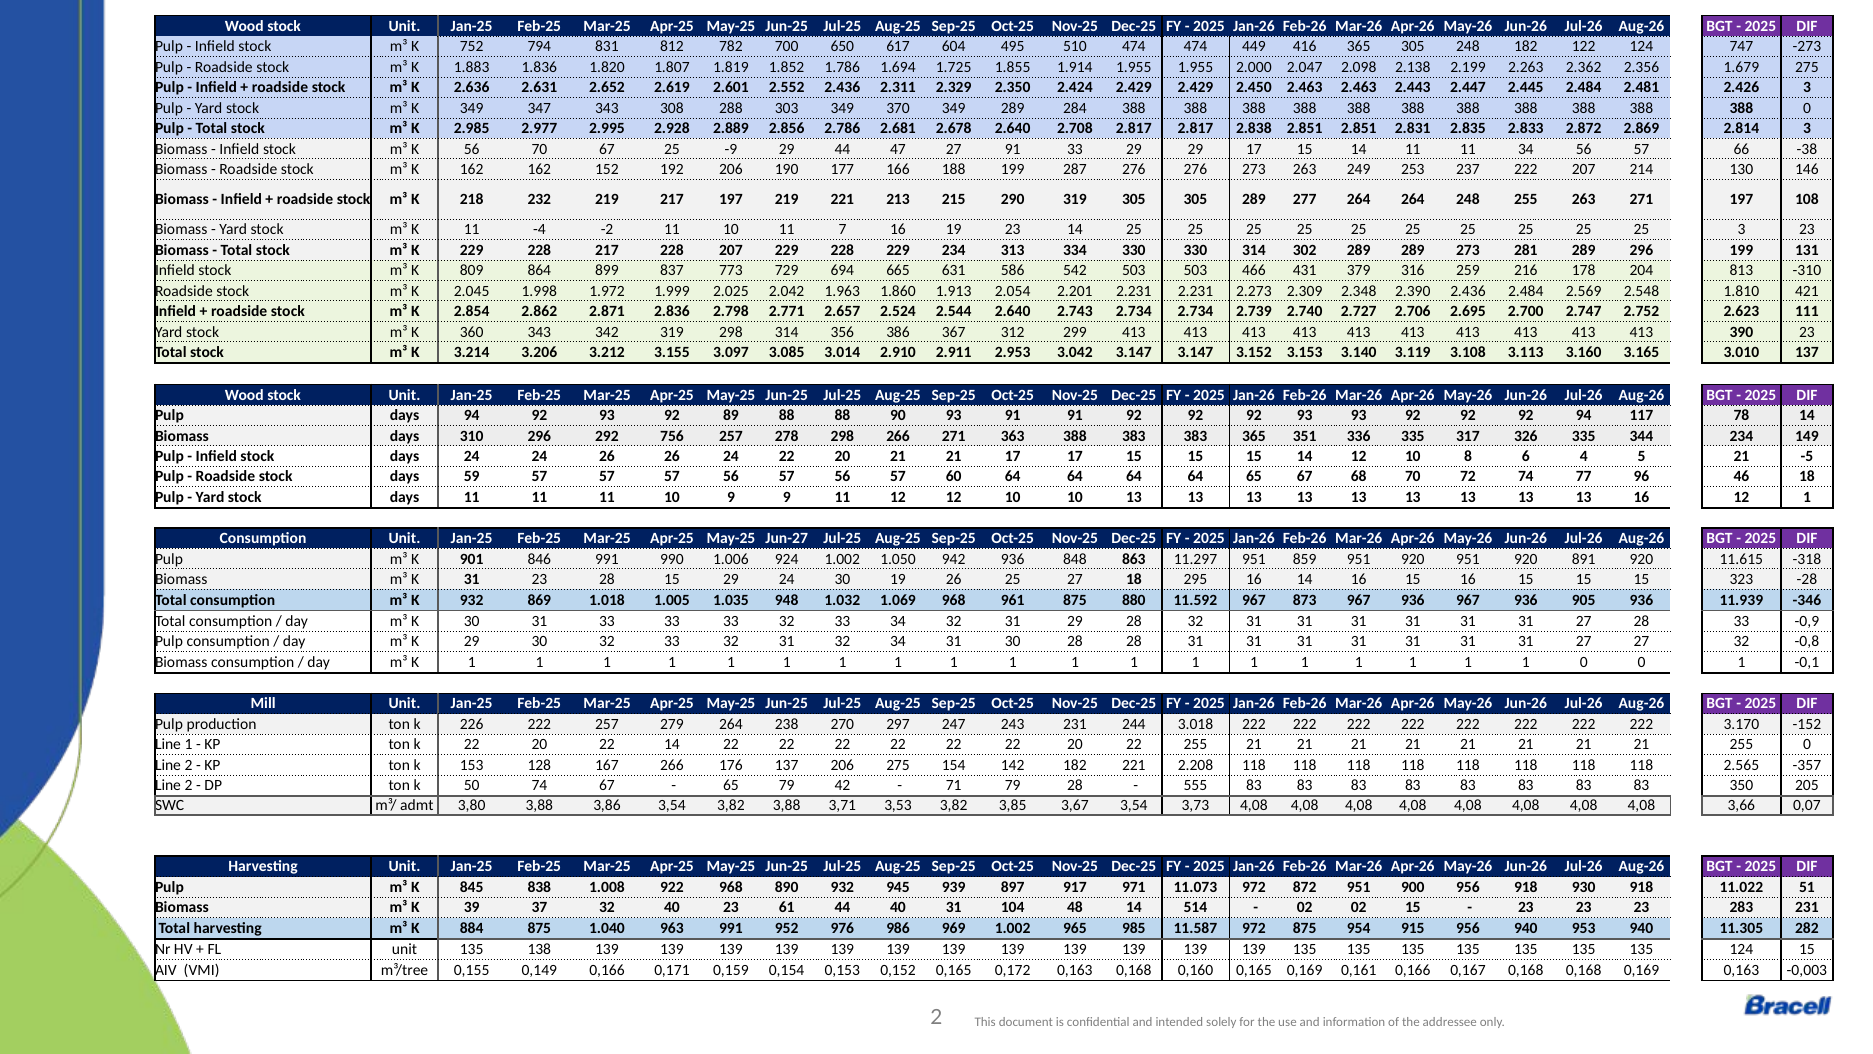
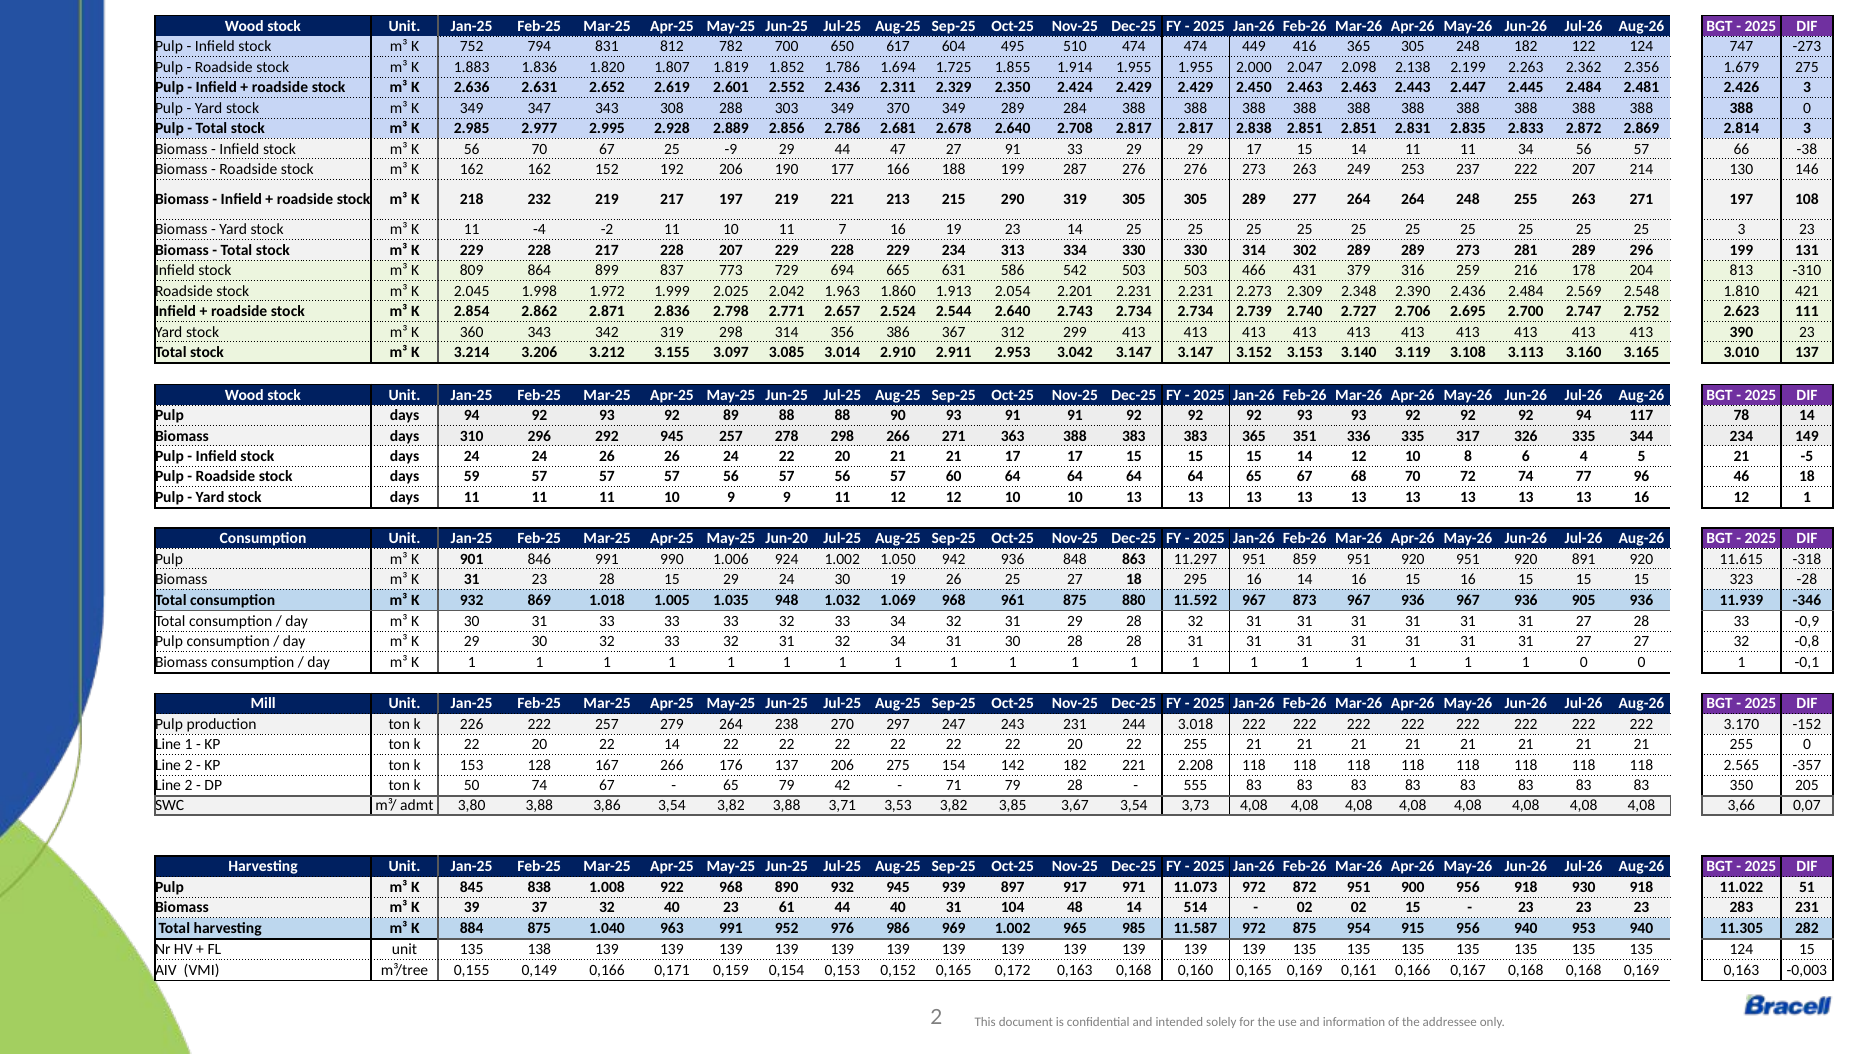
292 756: 756 -> 945 (672, 436)
Jun-27: Jun-27 -> Jun-20 (787, 538)
